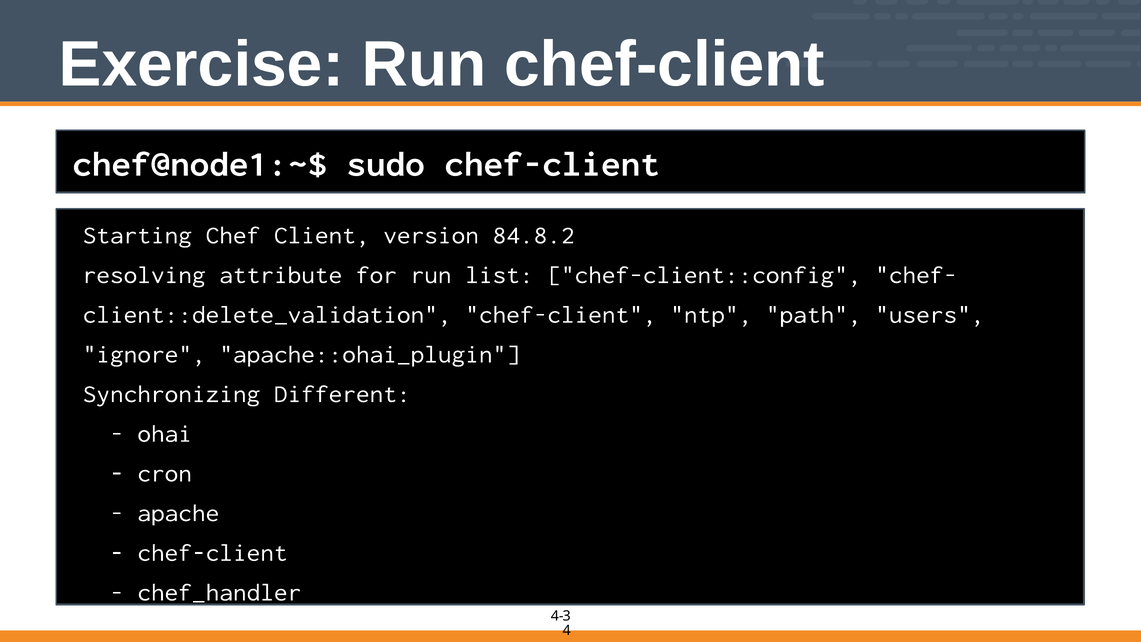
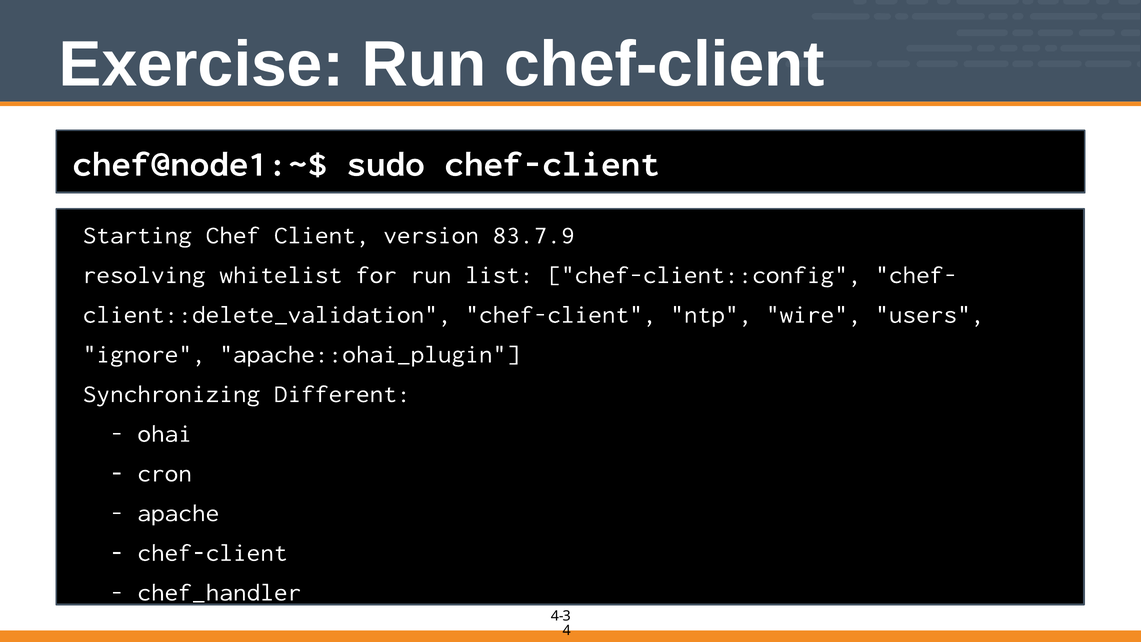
84.8.2: 84.8.2 -> 83.7.9 (534, 235)
attribute: attribute -> whitelist (281, 275)
path: path -> wire (814, 314)
